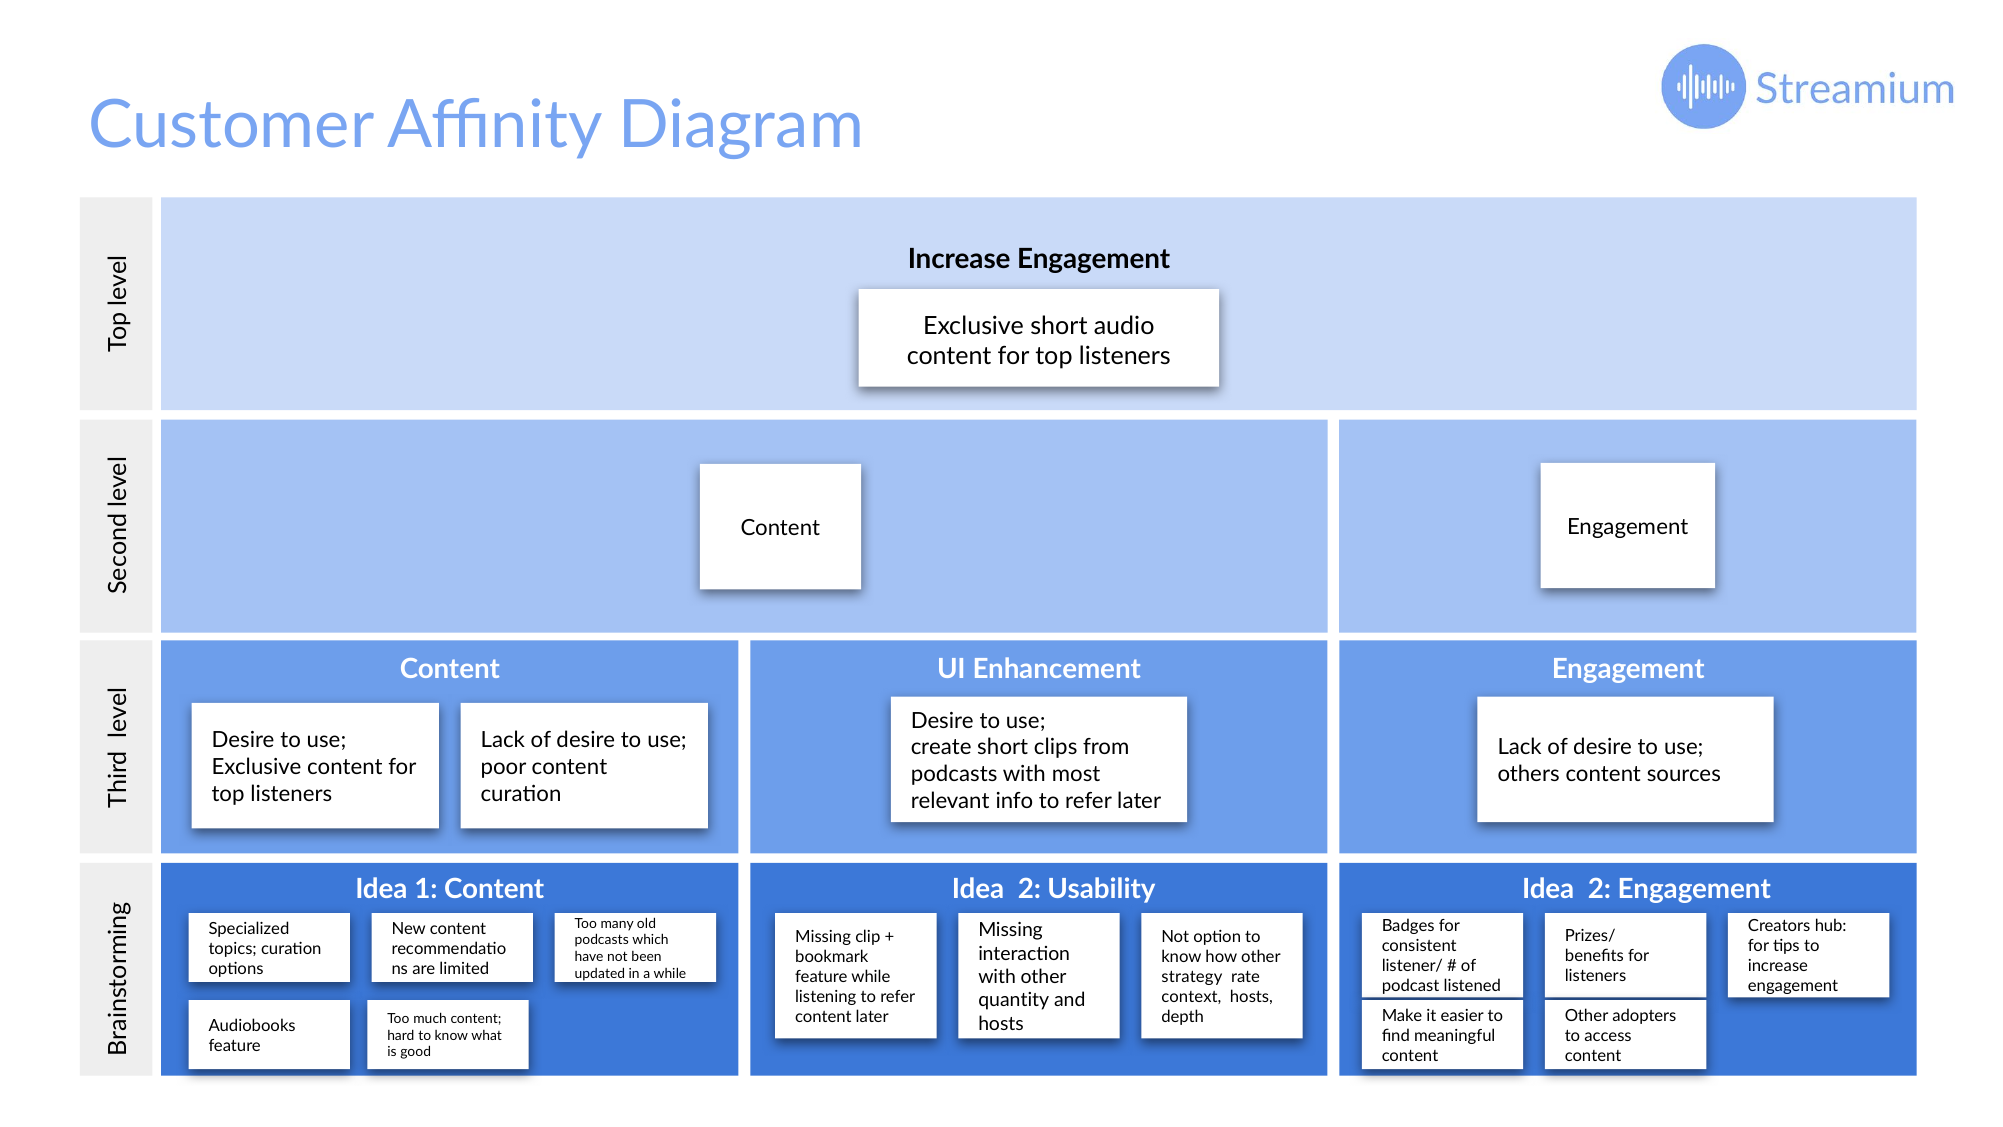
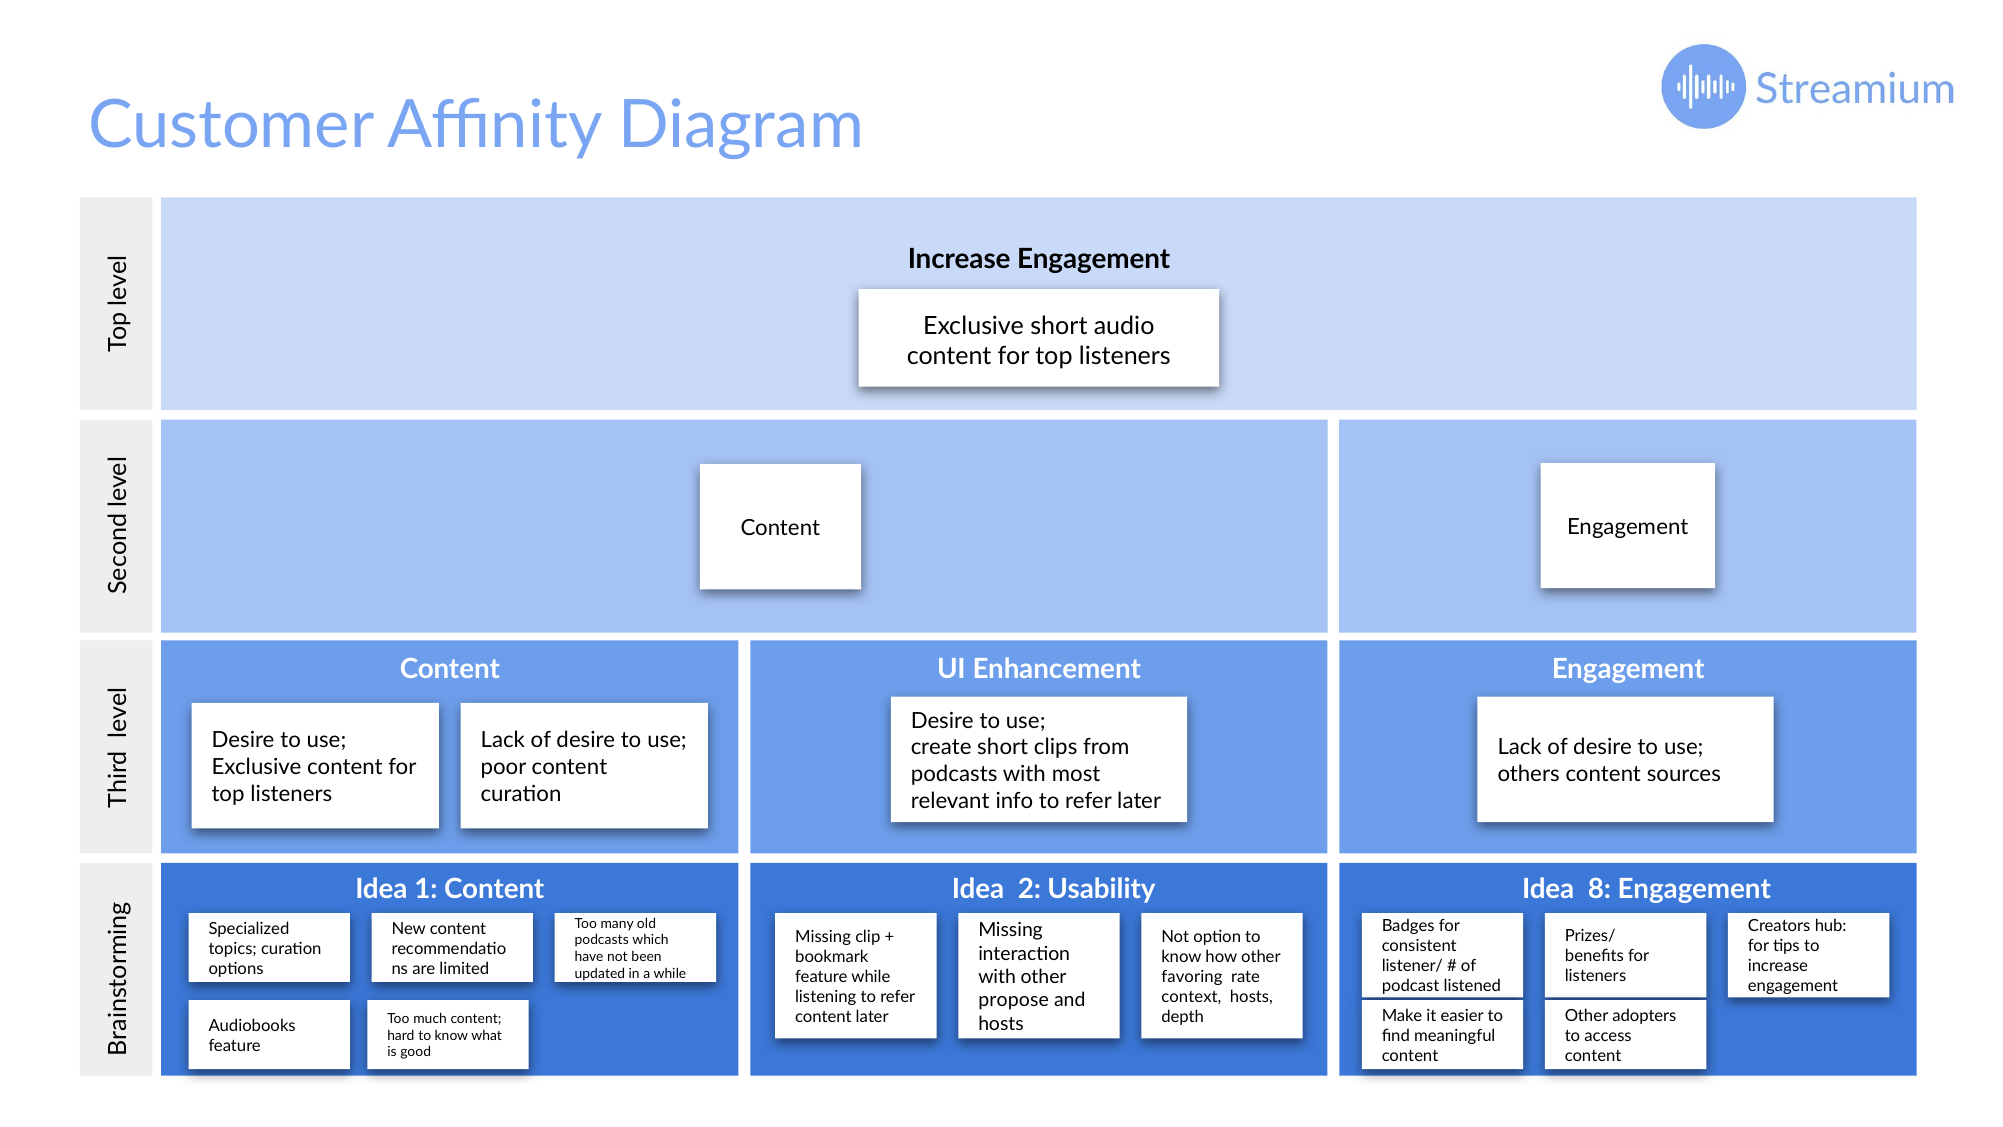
Usability Idea 2: 2 -> 8 (1600, 889)
strategy: strategy -> favoring (1192, 977)
quantity: quantity -> propose (1014, 1000)
